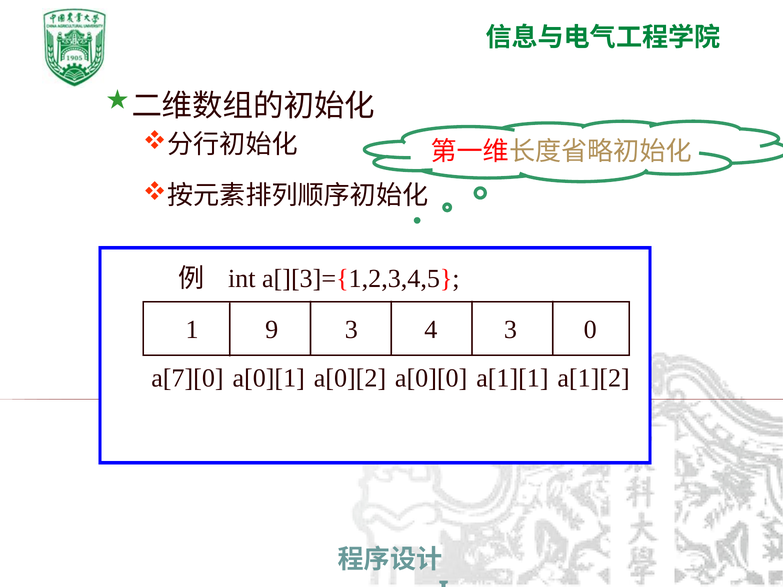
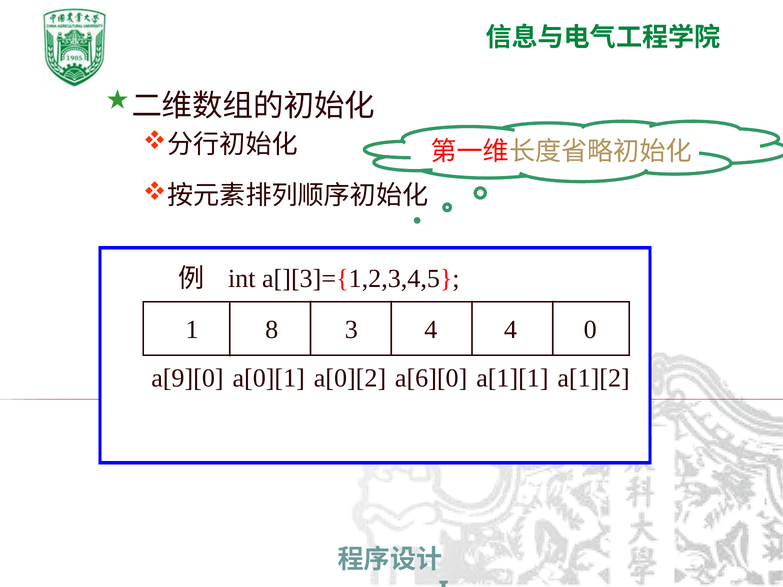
9: 9 -> 8 (272, 330)
4 3: 3 -> 4 (511, 330)
a[7][0: a[7][0 -> a[9][0 (187, 378)
a[0][0: a[0][0 -> a[6][0 (431, 378)
